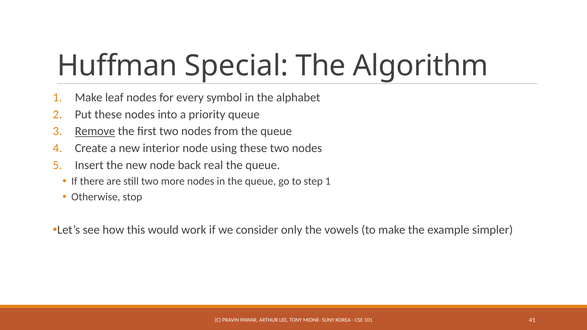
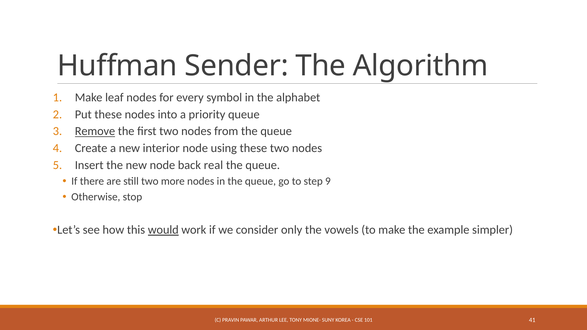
Special: Special -> Sender (237, 66)
step 1: 1 -> 9 (328, 181)
would underline: none -> present (163, 230)
